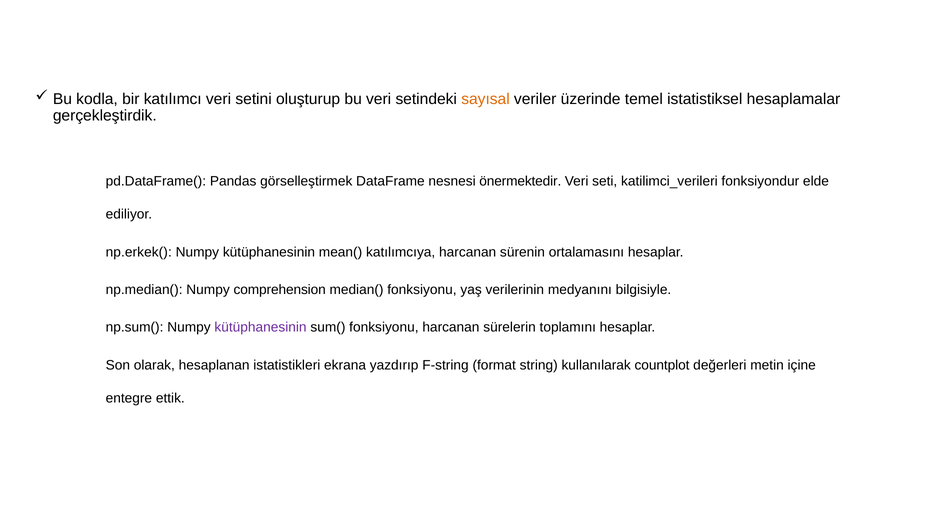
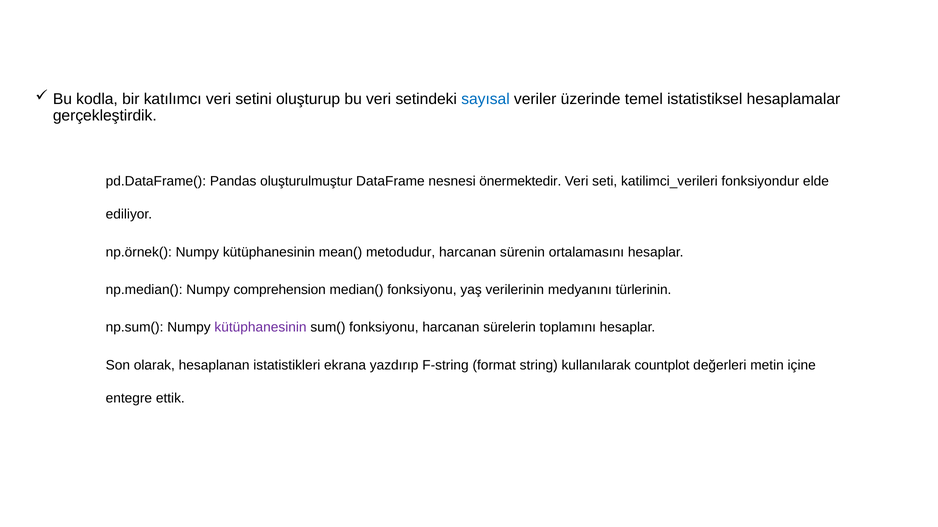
sayısal colour: orange -> blue (486, 99)
görselleştirmek: görselleştirmek -> oluşturulmuştur (306, 182)
np.erkek(: np.erkek( -> np.örnek( (139, 252)
katılımcıya: katılımcıya -> metodudur (401, 252)
bilgisiyle: bilgisiyle -> türlerinin (644, 290)
